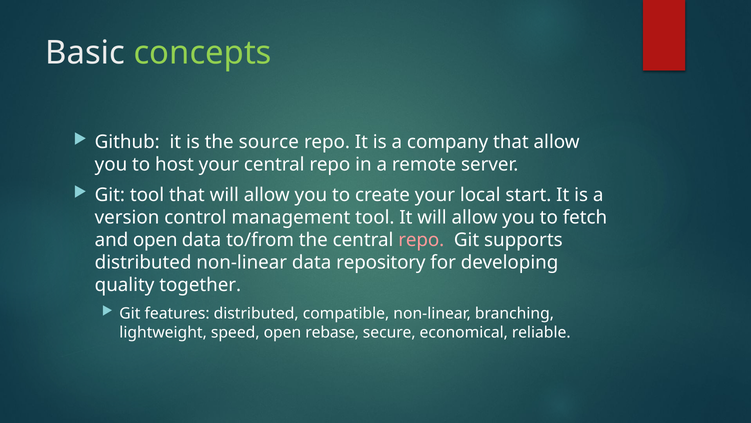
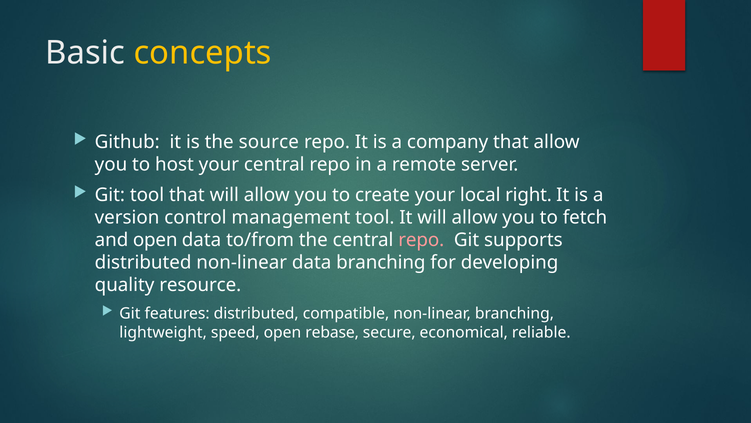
concepts colour: light green -> yellow (203, 53)
start: start -> right (528, 195)
data repository: repository -> branching (381, 262)
together: together -> resource (200, 285)
